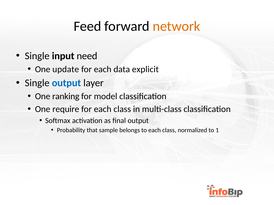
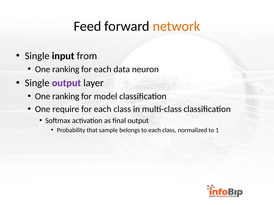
need: need -> from (87, 56)
update: update -> ranking (66, 69)
explicit: explicit -> neuron (145, 69)
output colour: blue -> purple (66, 83)
